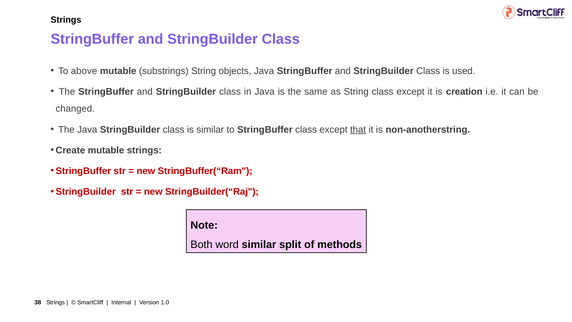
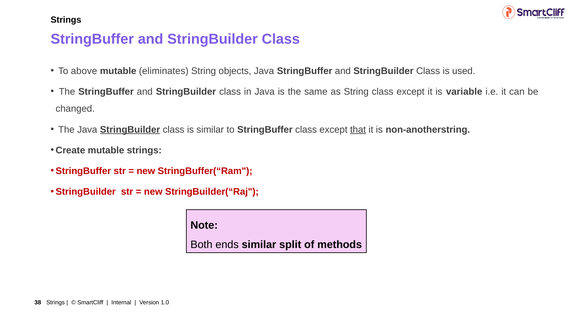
substrings: substrings -> eliminates (164, 71)
creation: creation -> variable (464, 92)
StringBuilder underline: none -> present (130, 129)
word: word -> ends (227, 245)
